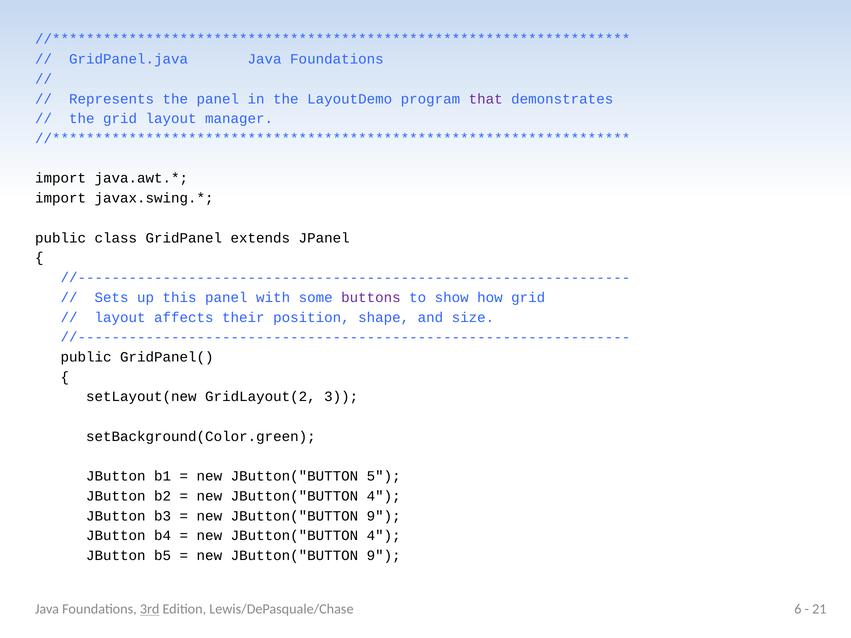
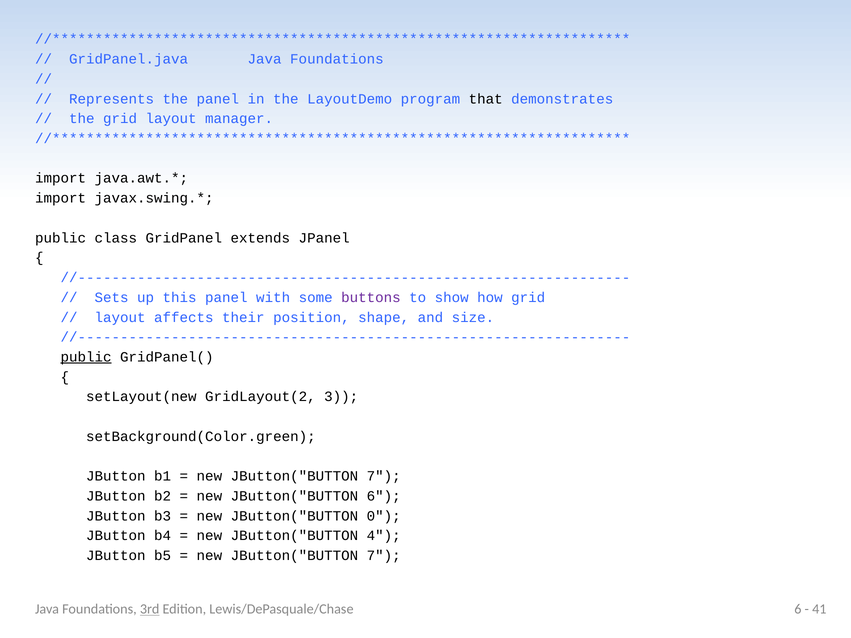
that colour: purple -> black (486, 99)
public underline: none -> present (86, 357)
5: 5 -> 7 (384, 476)
4: 4 -> 6 (384, 496)
9: 9 -> 0 (384, 516)
9: 9 -> 7 (384, 556)
21: 21 -> 41 (819, 609)
